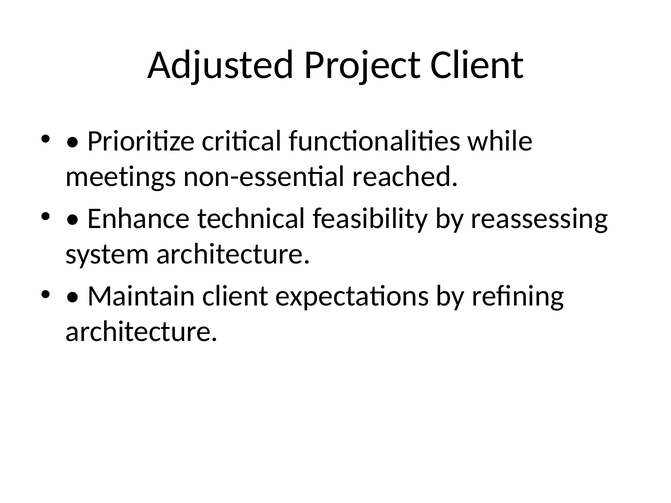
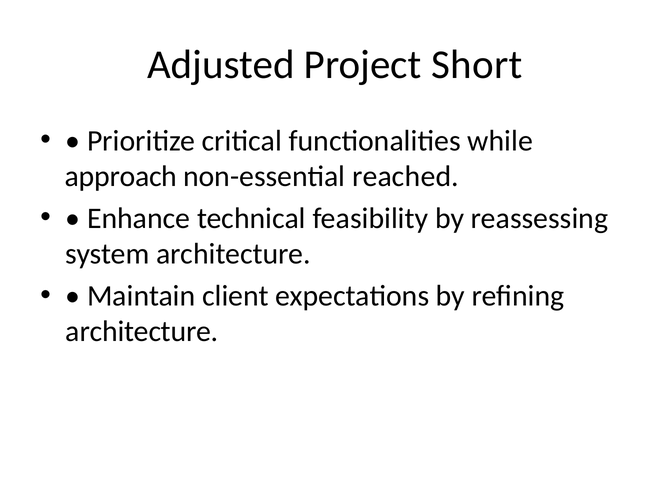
Project Client: Client -> Short (477, 65)
meetings: meetings -> approach (121, 177)
